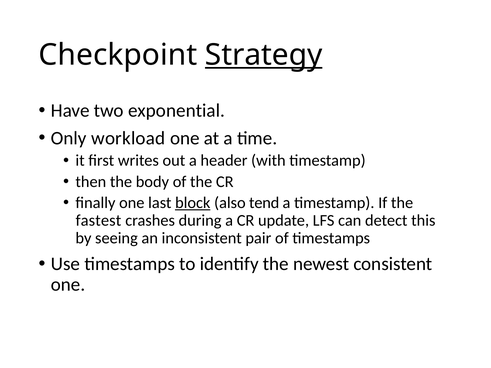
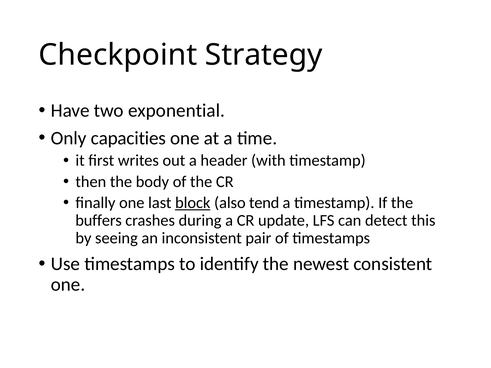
Strategy underline: present -> none (264, 55)
workload: workload -> capacities (128, 138)
fastest: fastest -> buffers (99, 221)
